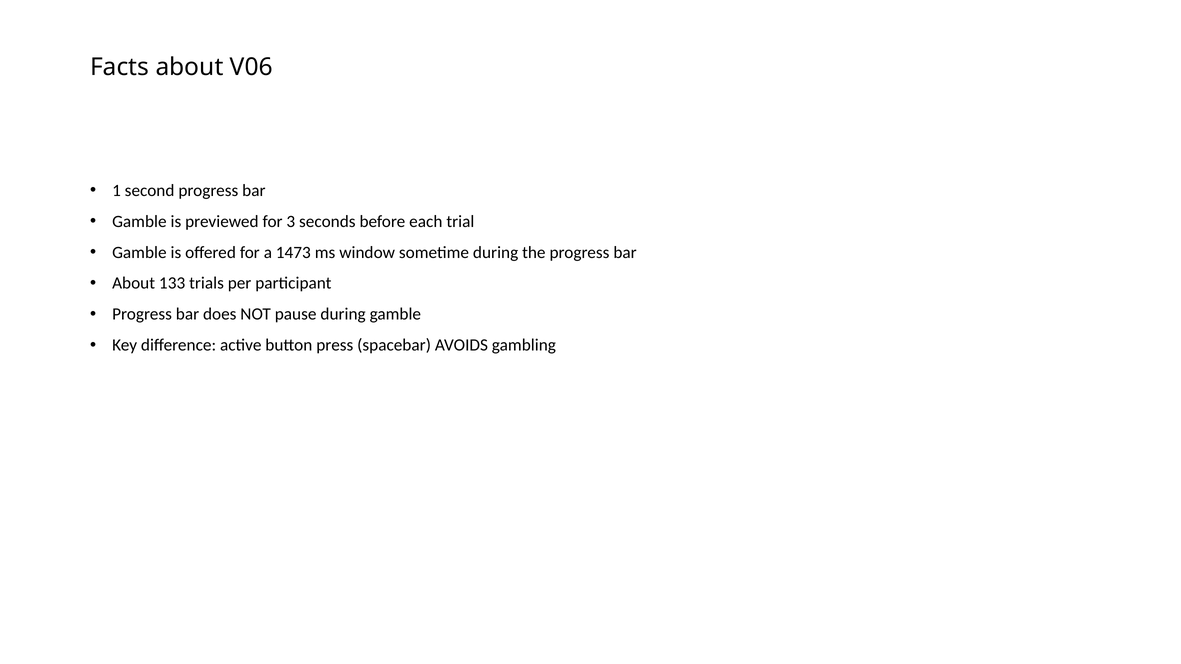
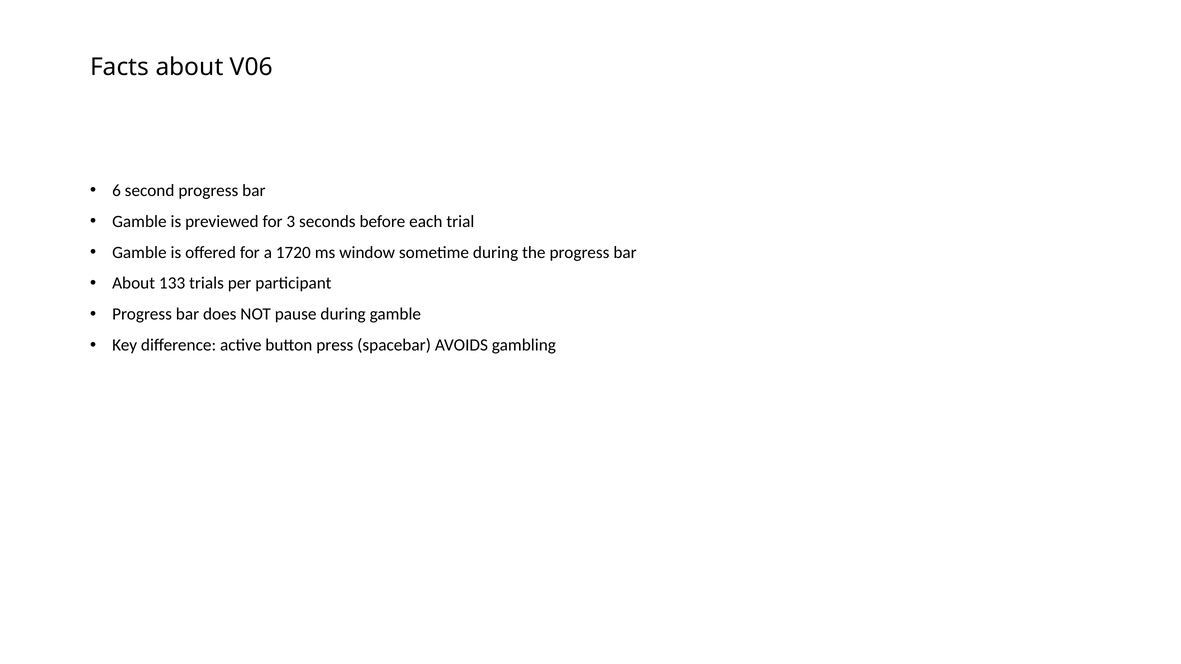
1: 1 -> 6 (117, 191)
1473: 1473 -> 1720 (293, 252)
